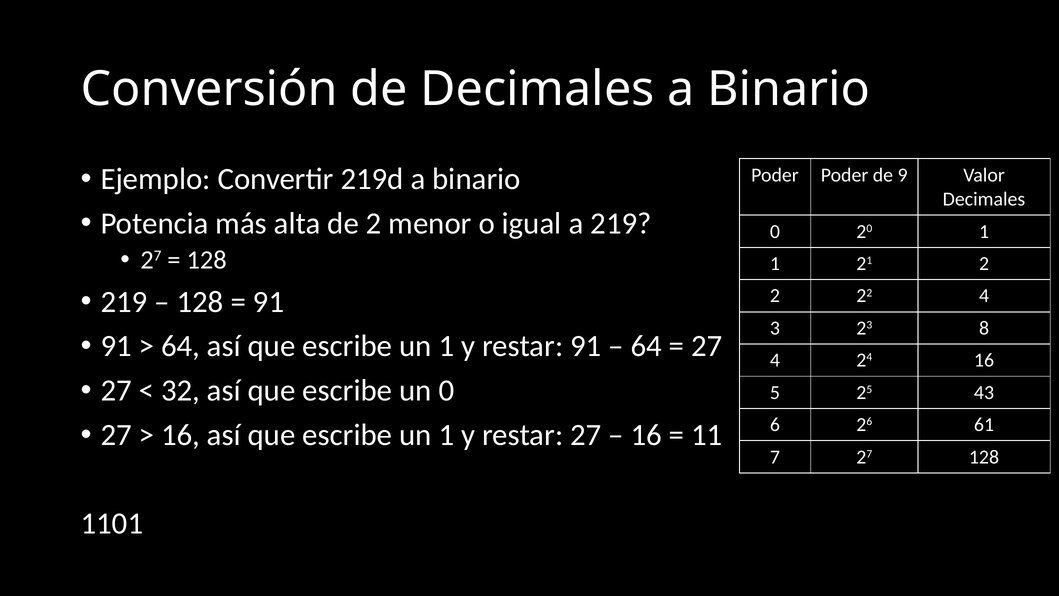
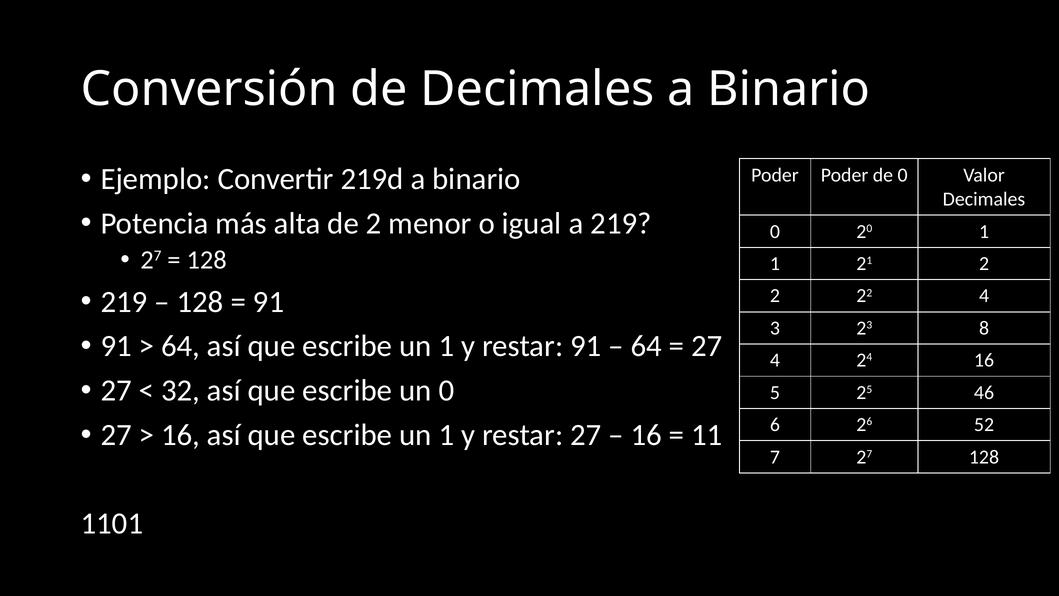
de 9: 9 -> 0 (903, 175)
43: 43 -> 46 (984, 392)
61: 61 -> 52 (984, 425)
